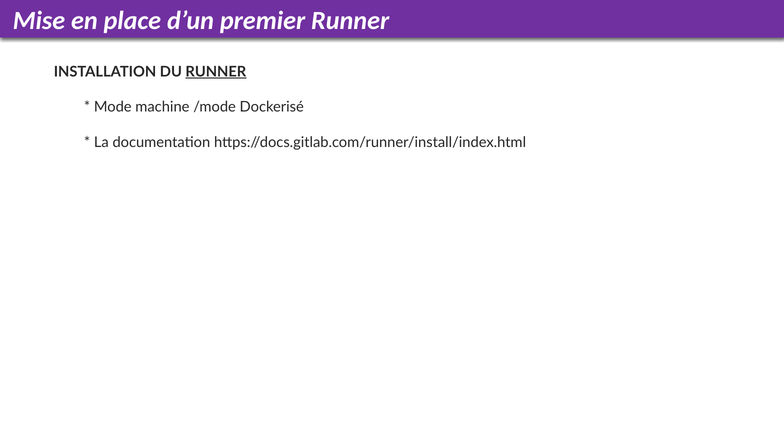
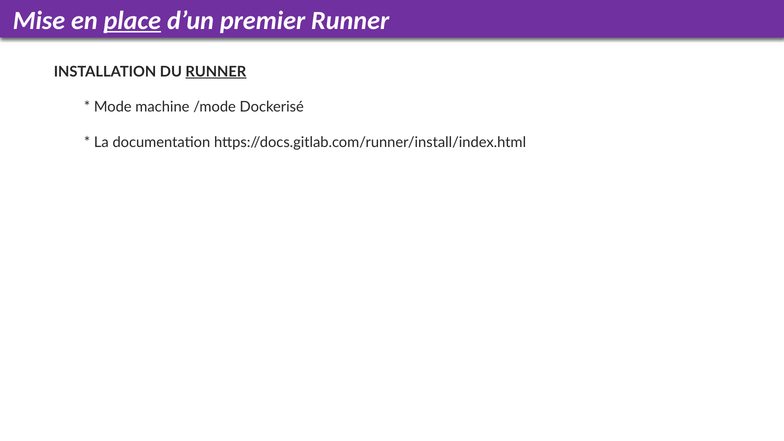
place underline: none -> present (132, 20)
